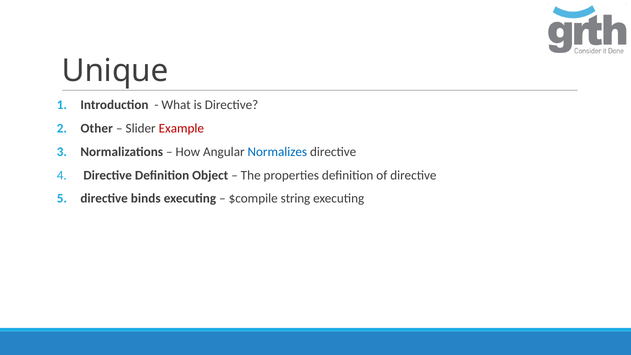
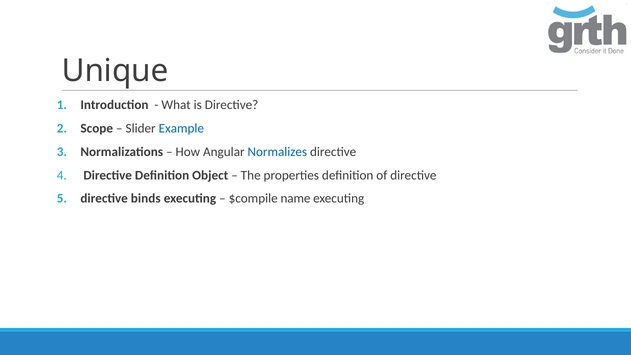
Other: Other -> Scope (97, 128)
Example colour: red -> blue (181, 128)
string: string -> name (296, 199)
